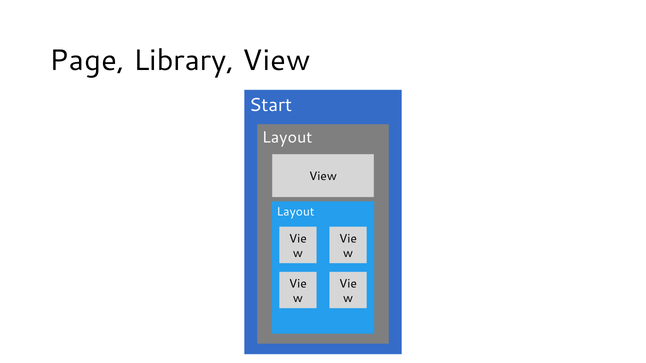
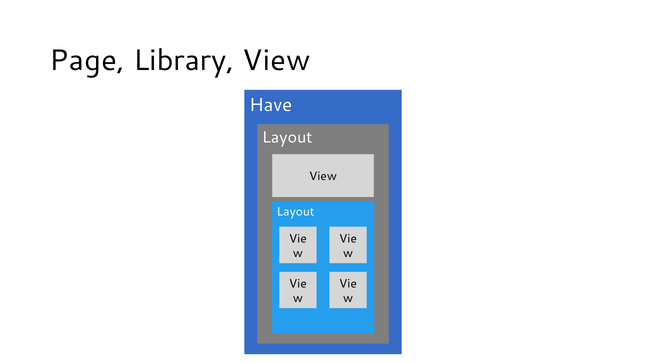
Start: Start -> Have (271, 105)
